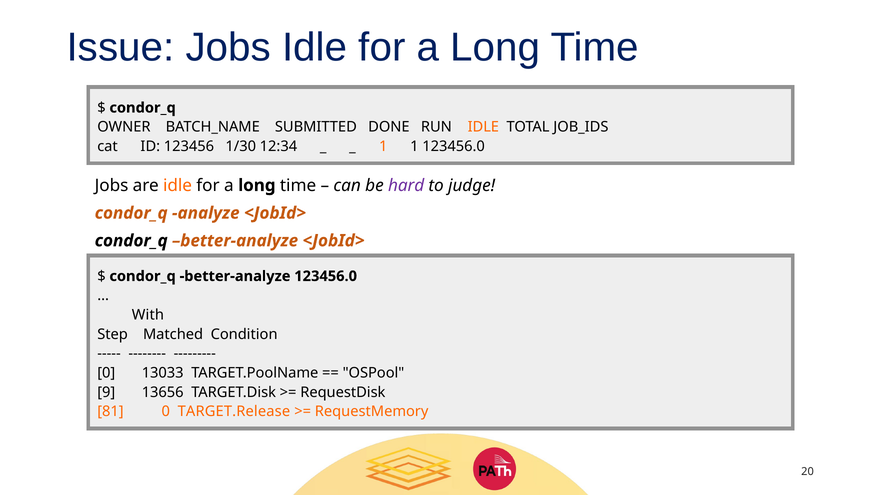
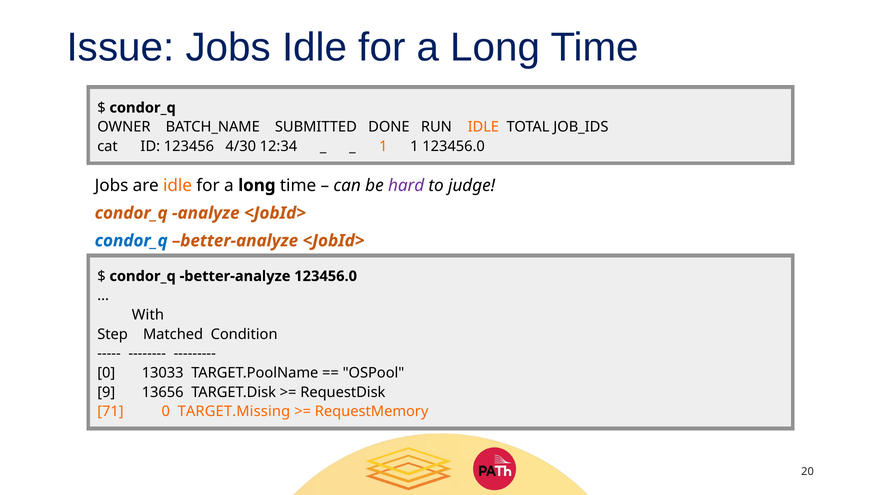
1/30: 1/30 -> 4/30 (241, 147)
condor_q colour: black -> blue (131, 241)
81: 81 -> 71 (110, 412)
TARGET.Release: TARGET.Release -> TARGET.Missing (234, 412)
